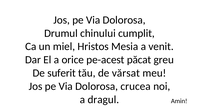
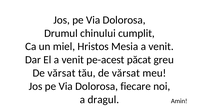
El a orice: orice -> venit (73, 60)
suferit: suferit -> vărsat (61, 73)
crucea: crucea -> fiecare (136, 86)
